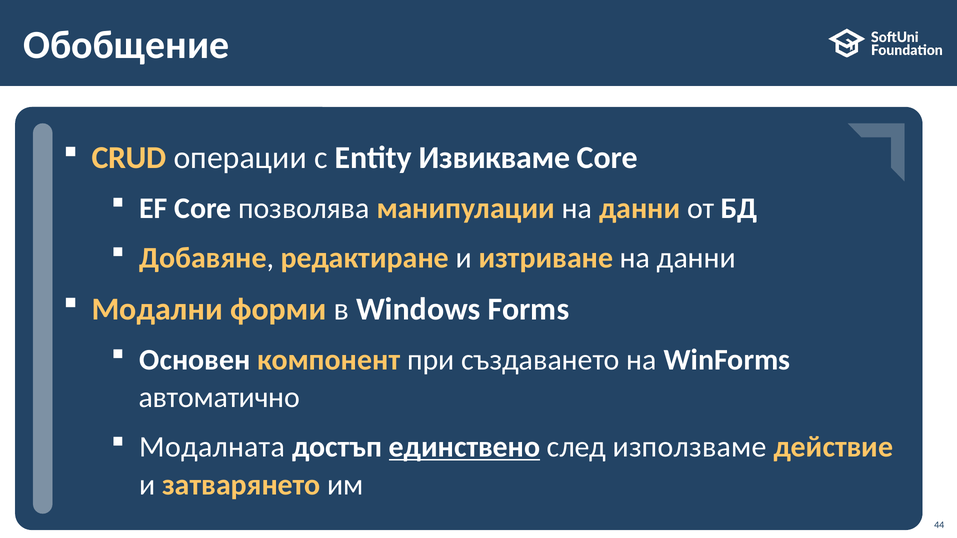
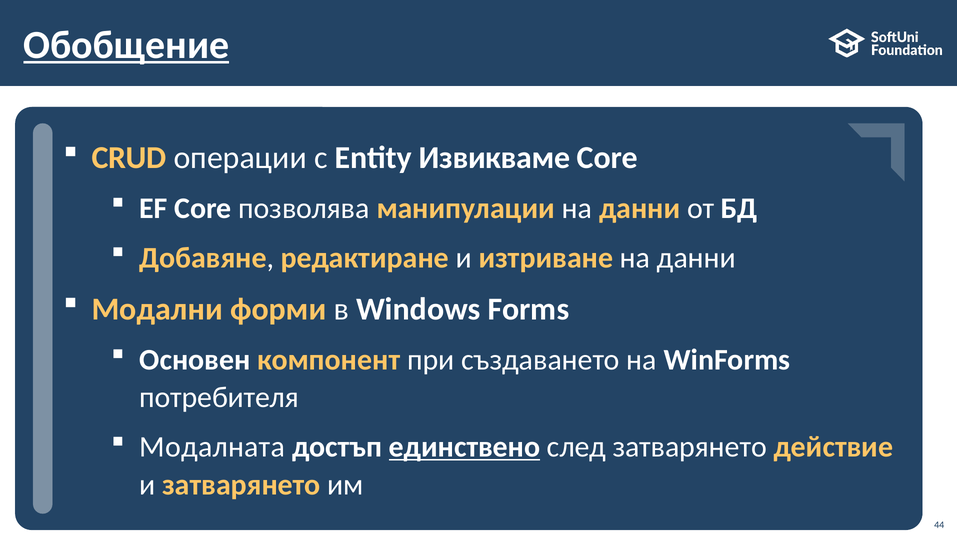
Обобщение underline: none -> present (126, 45)
автоматично: автоматично -> потребителя (219, 398)
след използваме: използваме -> затварянето (690, 447)
